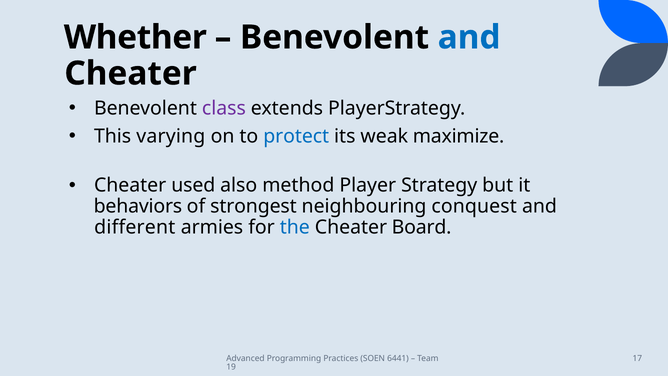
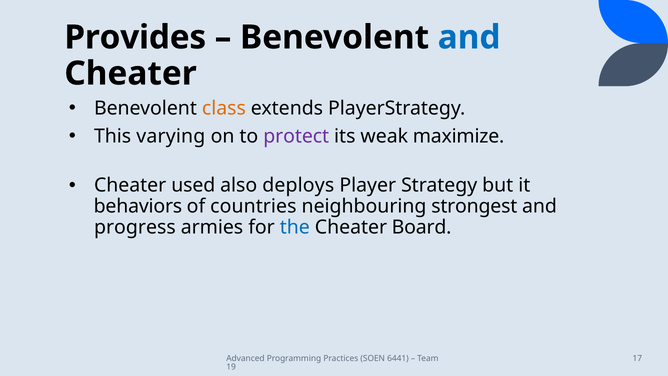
Whether: Whether -> Provides (135, 37)
class colour: purple -> orange (224, 108)
protect colour: blue -> purple (296, 136)
method: method -> deploys (298, 185)
strongest: strongest -> countries (253, 206)
conquest: conquest -> strongest (474, 206)
different: different -> progress (135, 227)
